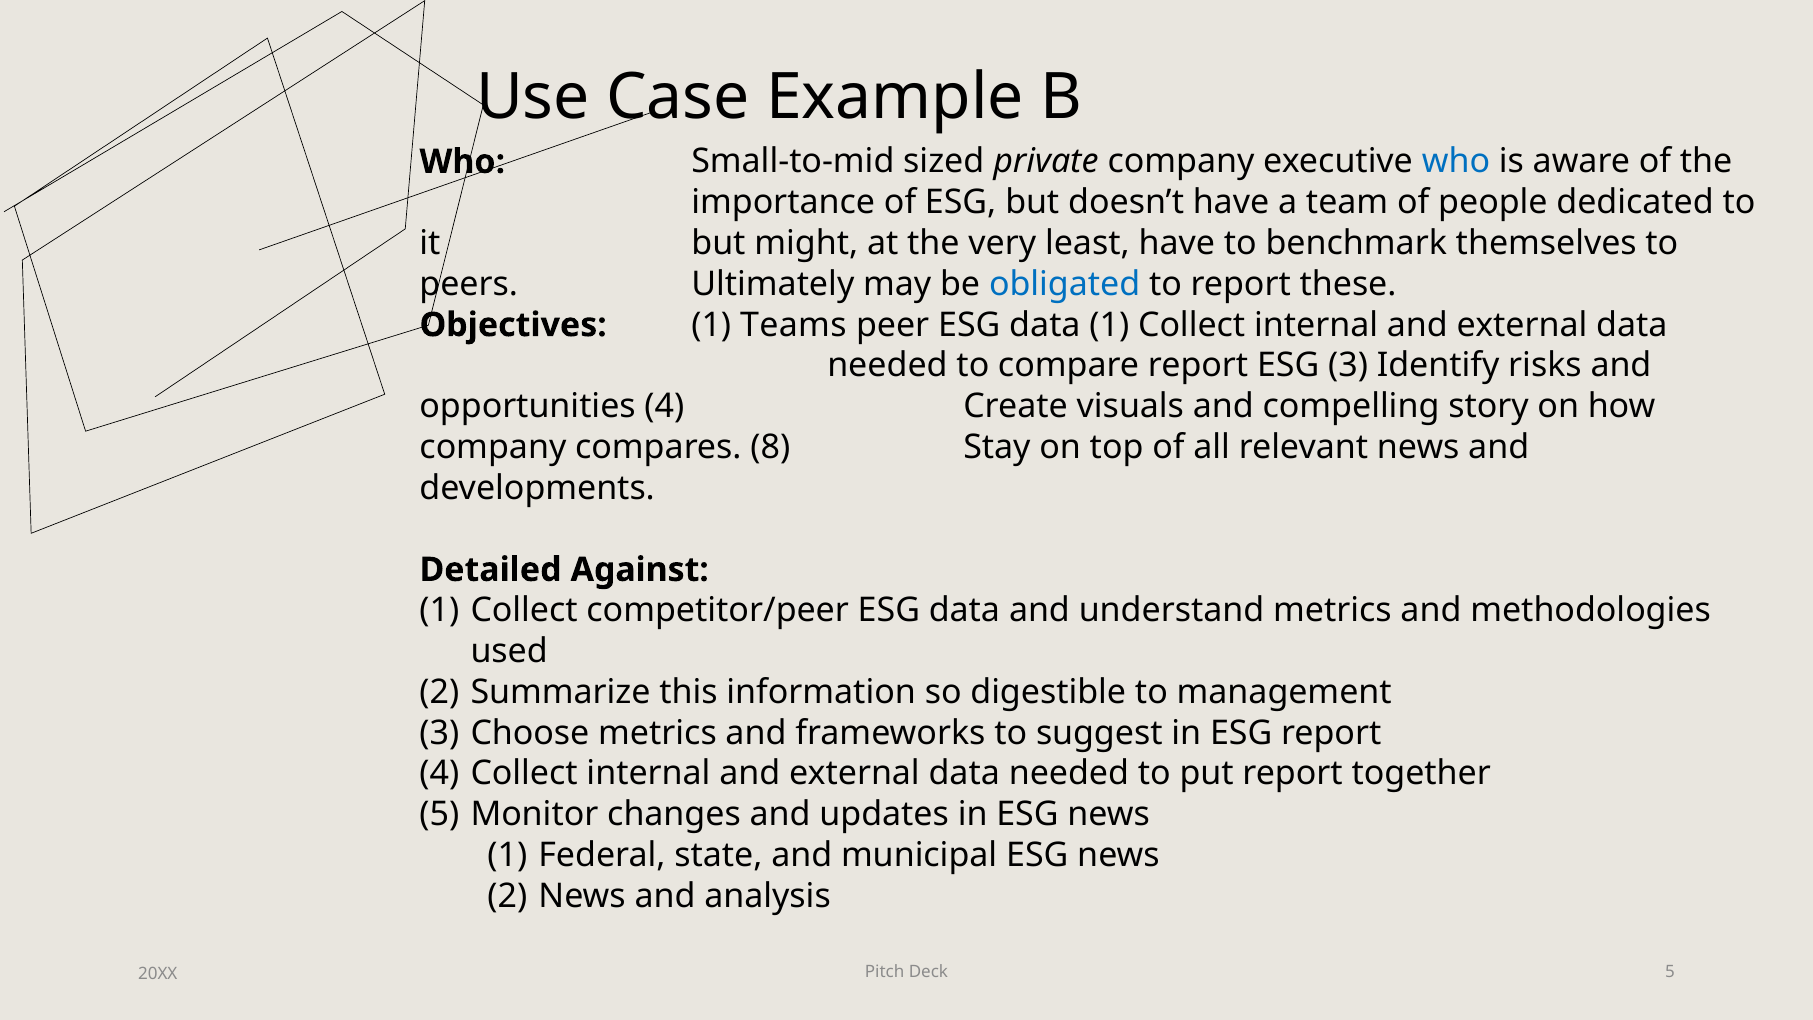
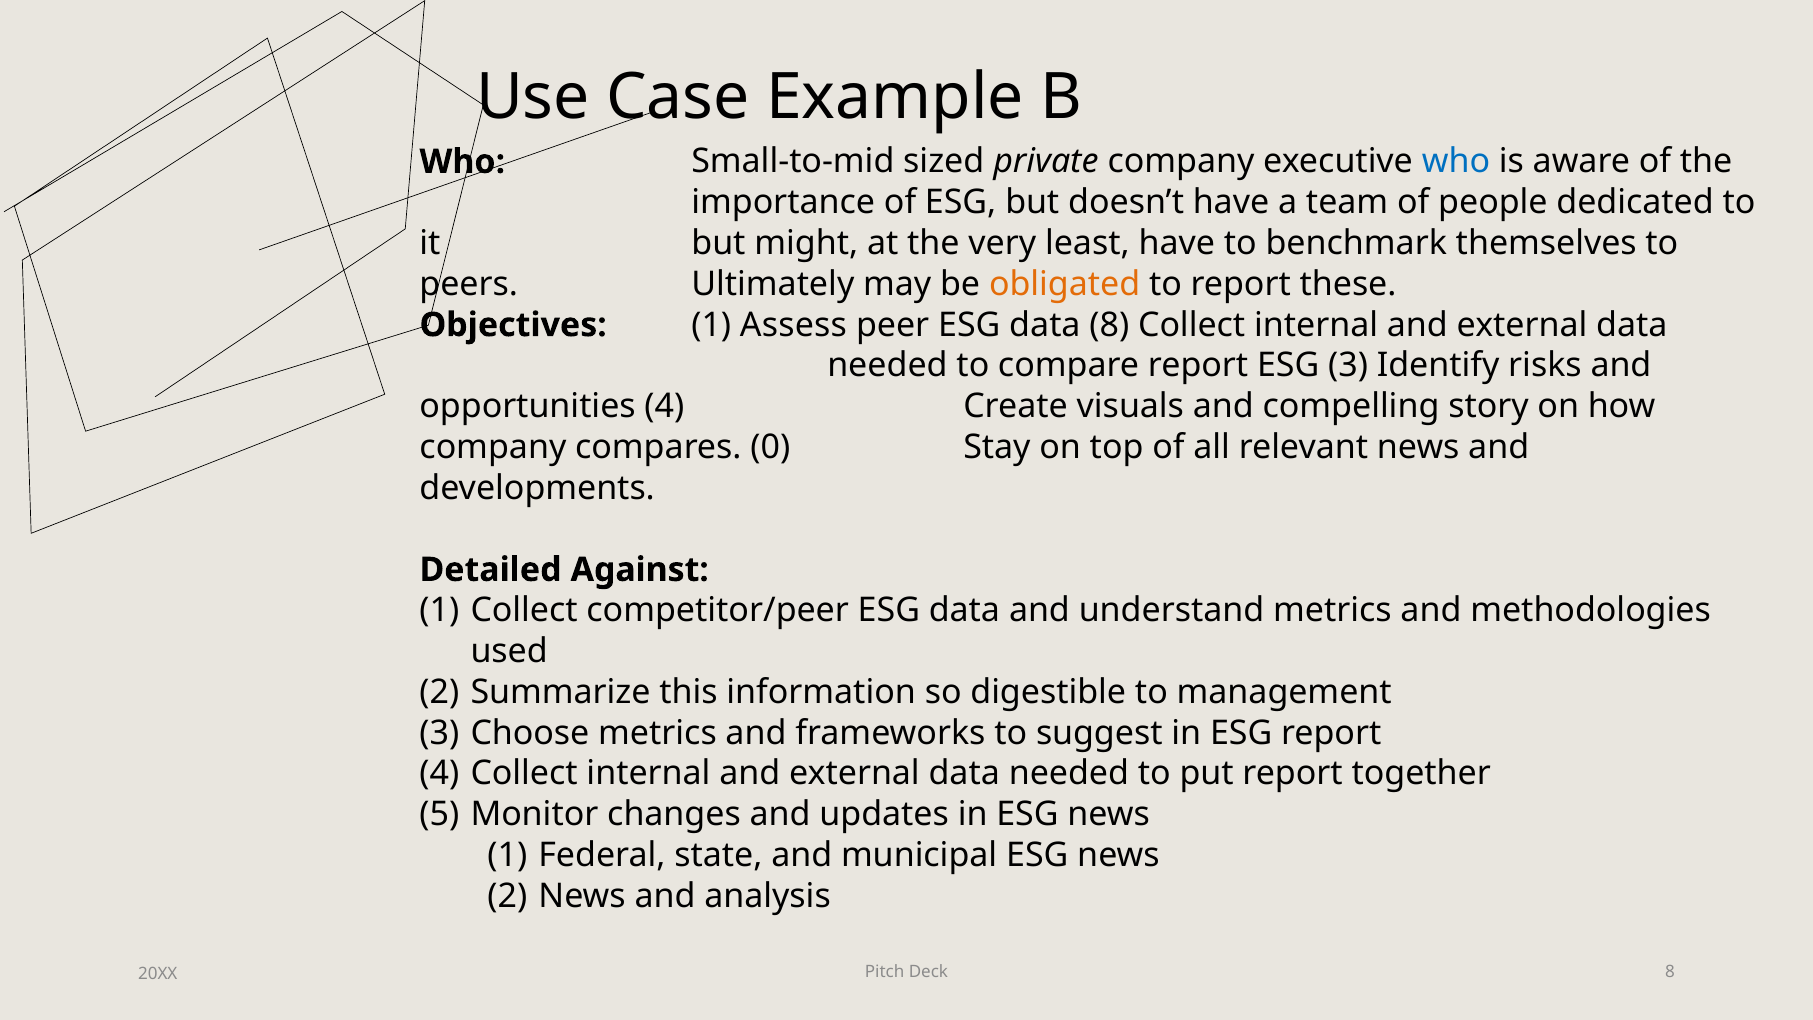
obligated colour: blue -> orange (1065, 284)
Teams: Teams -> Assess (793, 325)
data 1: 1 -> 8 (1109, 325)
8: 8 -> 0 (770, 447)
Deck 5: 5 -> 8 (1670, 972)
